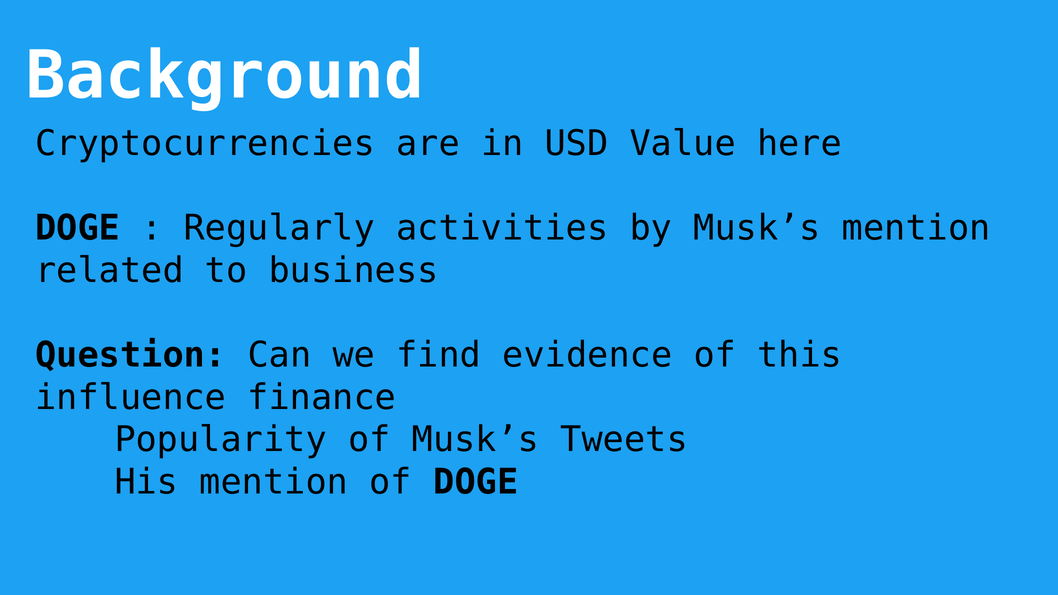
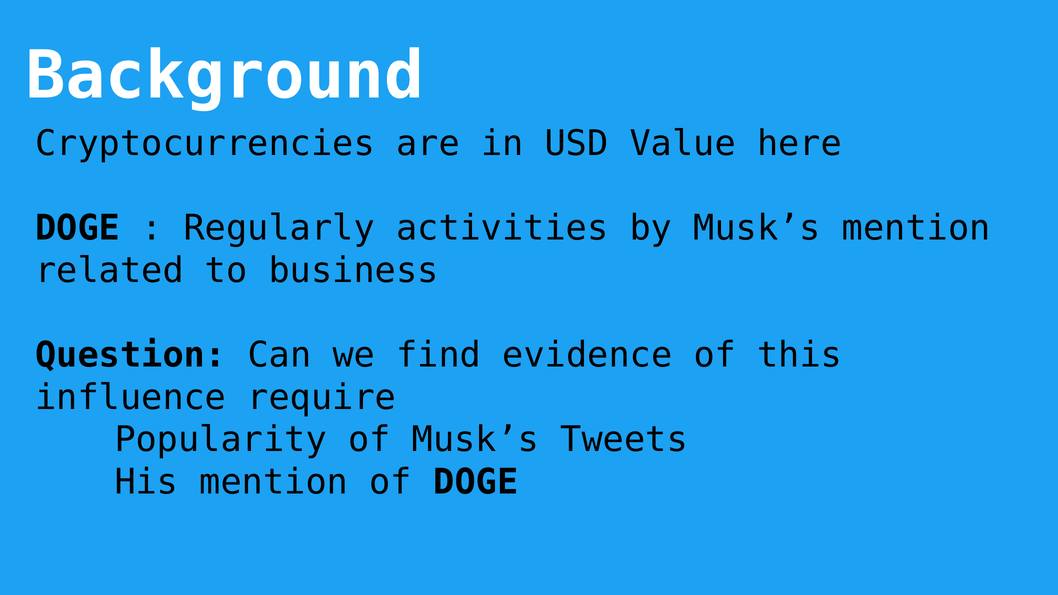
finance: finance -> require (322, 398)
